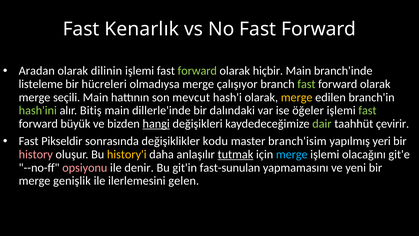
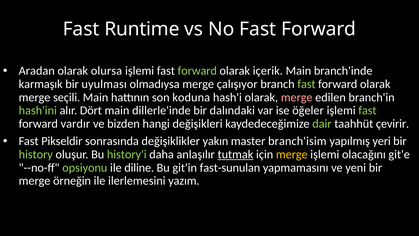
Kenarlık: Kenarlık -> Runtime (142, 29)
dilinin: dilinin -> olursa (106, 71)
hiçbir: hiçbir -> içerik (268, 71)
listeleme: listeleme -> karmaşık (41, 84)
hücreleri: hücreleri -> uyulması (104, 84)
mevcut: mevcut -> koduna (191, 97)
merge colour: yellow -> pink (297, 97)
Bitiş: Bitiş -> Dört (91, 110)
büyük: büyük -> vardır (75, 124)
hangi underline: present -> none (156, 124)
kodu: kodu -> yakın (215, 141)
history colour: pink -> light green (36, 154)
history'i colour: yellow -> light green (127, 154)
merge colour: light blue -> yellow (292, 154)
opsiyonu colour: pink -> light green (85, 167)
denir: denir -> diline (139, 167)
genişlik: genişlik -> örneğin (72, 181)
gelen: gelen -> yazım (184, 181)
